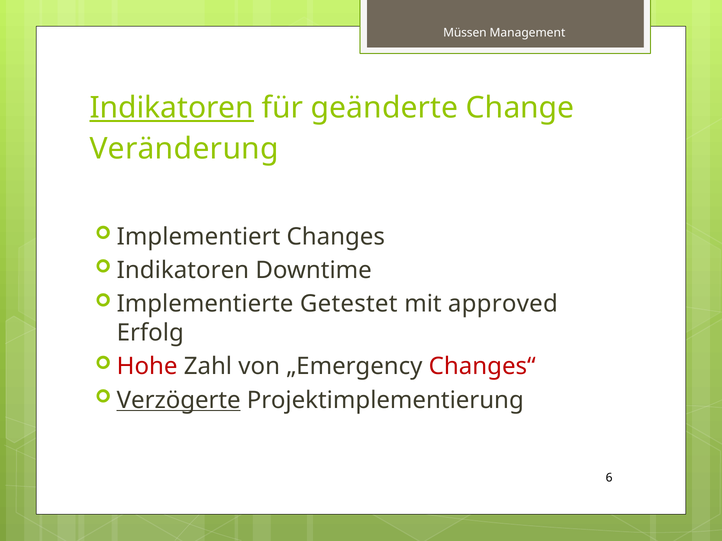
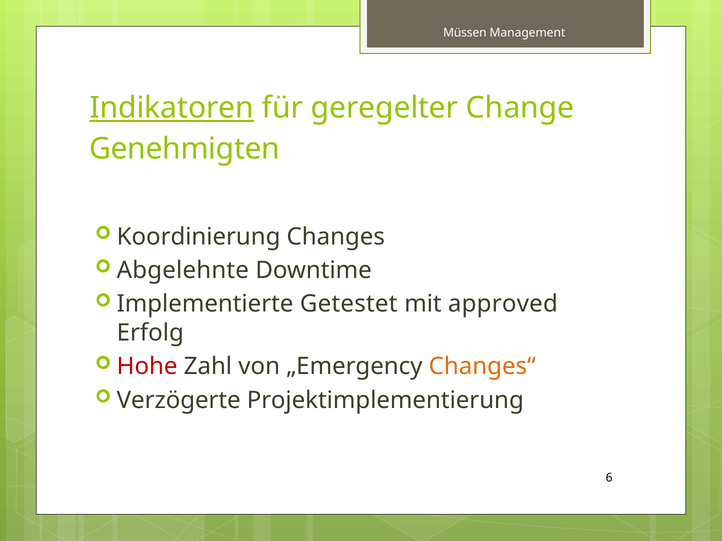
geänderte: geänderte -> geregelter (385, 108)
Veränderung: Veränderung -> Genehmigten (184, 149)
Implementiert: Implementiert -> Koordinierung (199, 237)
Indikatoren: Indikatoren -> Abgelehnte (183, 271)
Changes“ colour: red -> orange (482, 367)
Verzögerte underline: present -> none (179, 401)
